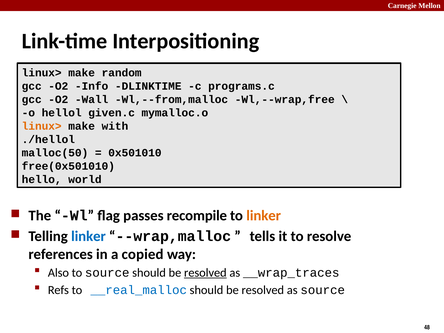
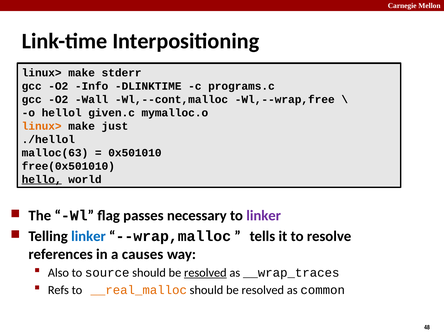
random: random -> stderr (122, 73)
Wl,--from,malloc: Wl,--from,malloc -> Wl,--cont,malloc (172, 99)
with: with -> just (115, 126)
malloc(50: malloc(50 -> malloc(63 (55, 153)
hello underline: none -> present (42, 179)
recompile: recompile -> necessary (197, 216)
linker colour: orange -> purple (264, 216)
copied: copied -> causes (143, 254)
__real_malloc colour: blue -> orange (139, 290)
as source: source -> common (323, 290)
